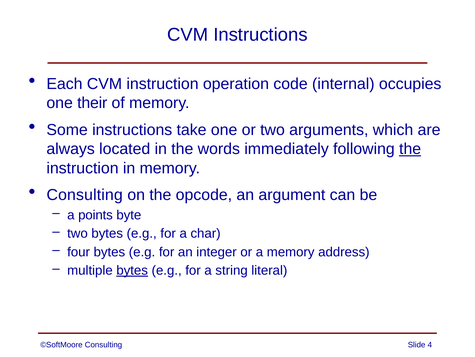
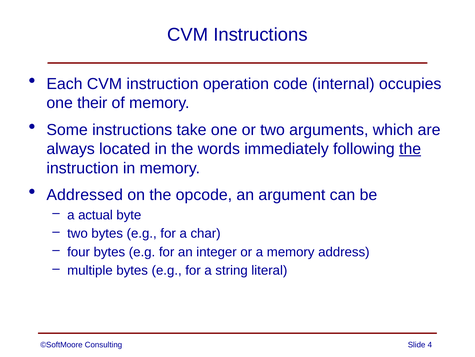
Consulting: Consulting -> Addressed (85, 195)
points: points -> actual (95, 215)
bytes underline: present -> none (132, 270)
